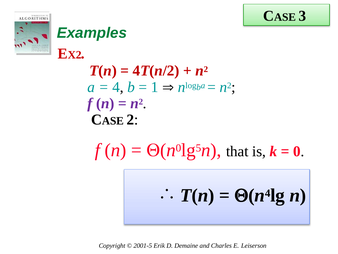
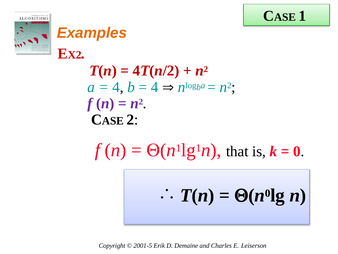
3: 3 -> 1 (302, 16)
Examples colour: green -> orange (92, 33)
1: 1 -> 4 (155, 87)
n 0: 0 -> 1 (178, 148)
5: 5 -> 1 (198, 148)
n 4: 4 -> 0 (268, 193)
